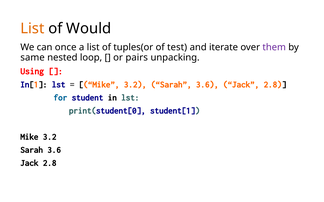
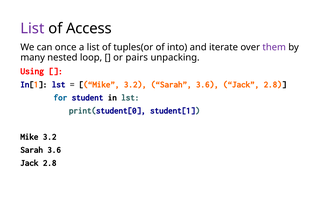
List colour: orange -> purple (32, 29)
Would: Would -> Access (89, 29)
test: test -> into (177, 47)
same: same -> many (33, 58)
